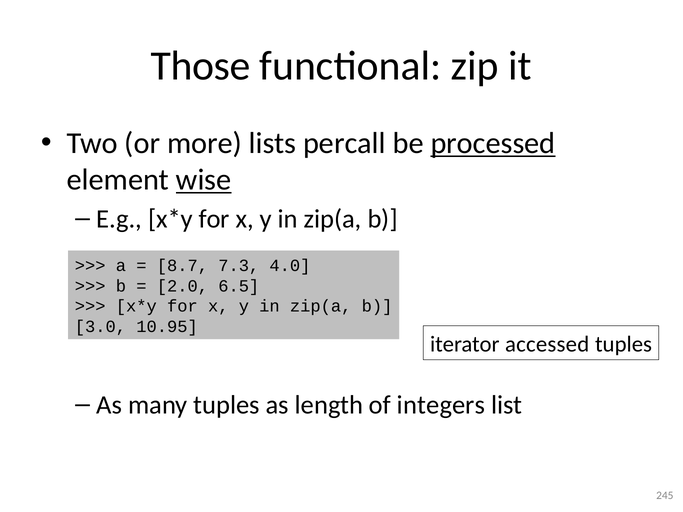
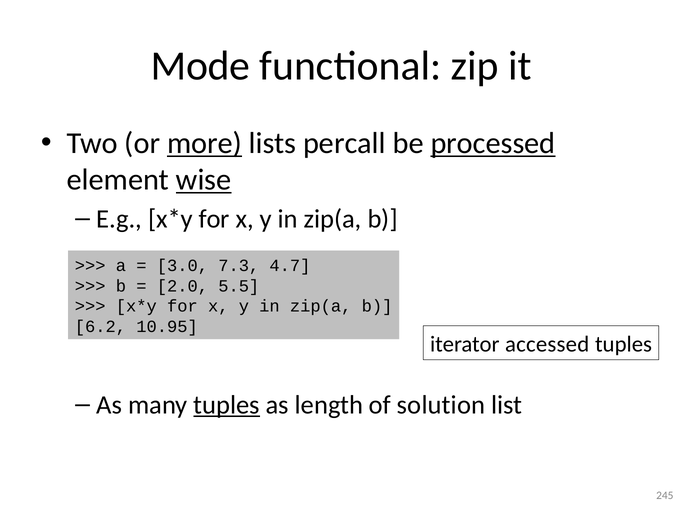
Those: Those -> Mode (200, 66)
more underline: none -> present (204, 143)
8.7: 8.7 -> 3.0 (182, 266)
4.0: 4.0 -> 4.7 (290, 266)
6.5: 6.5 -> 5.5 (239, 286)
3.0: 3.0 -> 6.2 (100, 327)
tuples underline: none -> present (227, 405)
integers: integers -> solution (441, 405)
